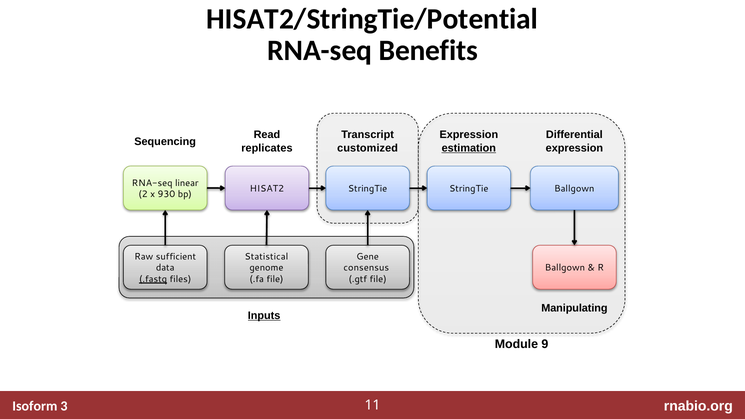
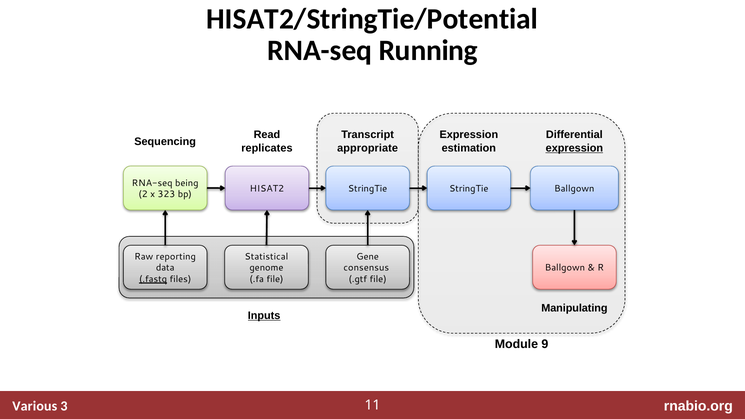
Benefits: Benefits -> Running (428, 51)
customized: customized -> appropriate (368, 148)
estimation underline: present -> none (469, 148)
expression underline: none -> present (574, 148)
linear: linear -> being (187, 183)
930: 930 -> 323 (166, 194)
sufficient: sufficient -> reporting (176, 257)
Isoform: Isoform -> Various (35, 406)
